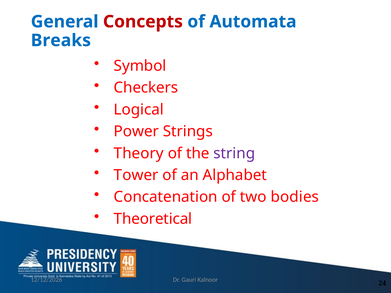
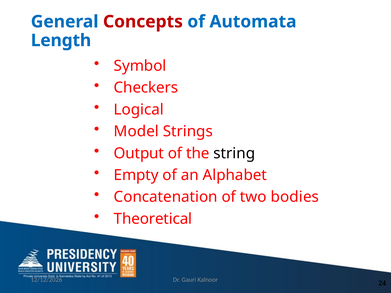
Breaks: Breaks -> Length (61, 40)
Power: Power -> Model (136, 132)
Theory: Theory -> Output (139, 153)
string colour: purple -> black (234, 153)
Tower: Tower -> Empty (136, 175)
